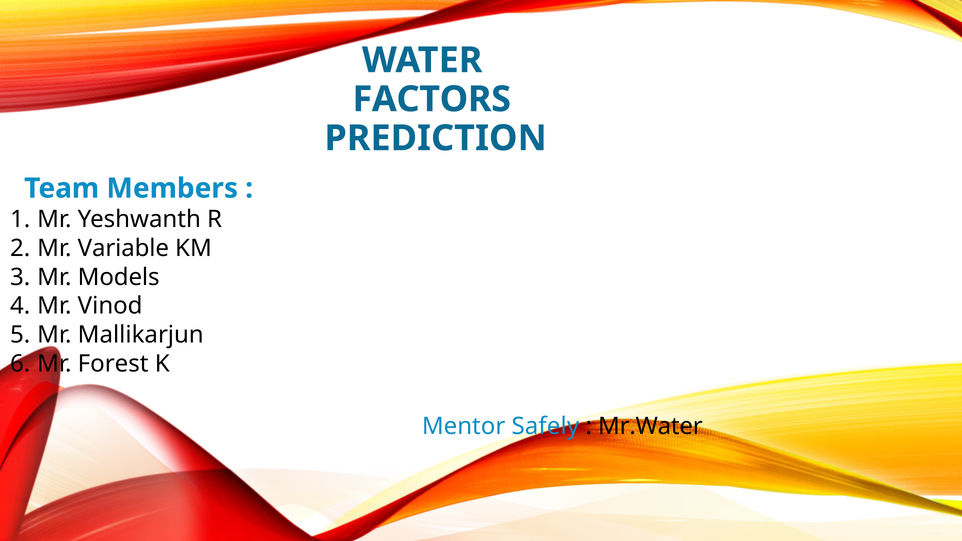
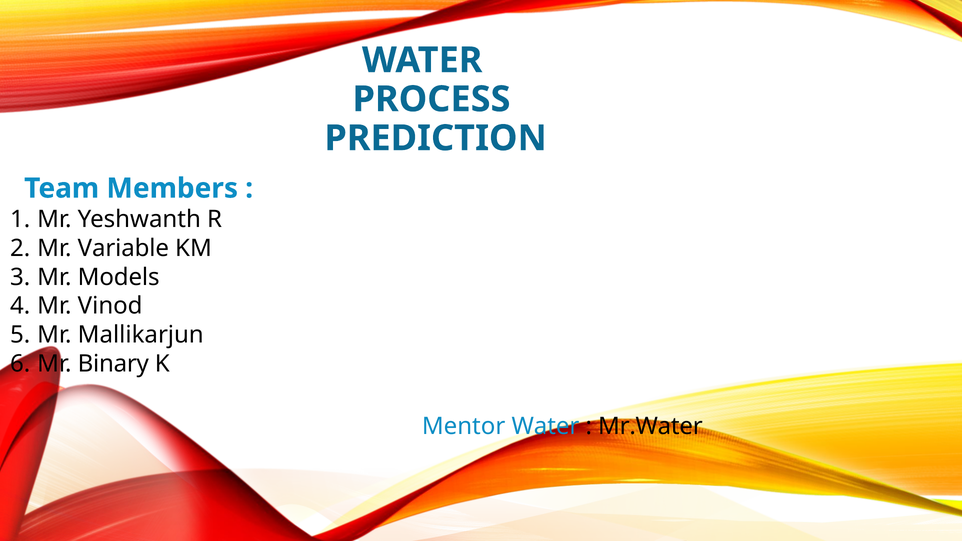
FACTORS: FACTORS -> PROCESS (432, 99)
Forest: Forest -> Binary (113, 364)
Mentor Safely: Safely -> Water (545, 426)
